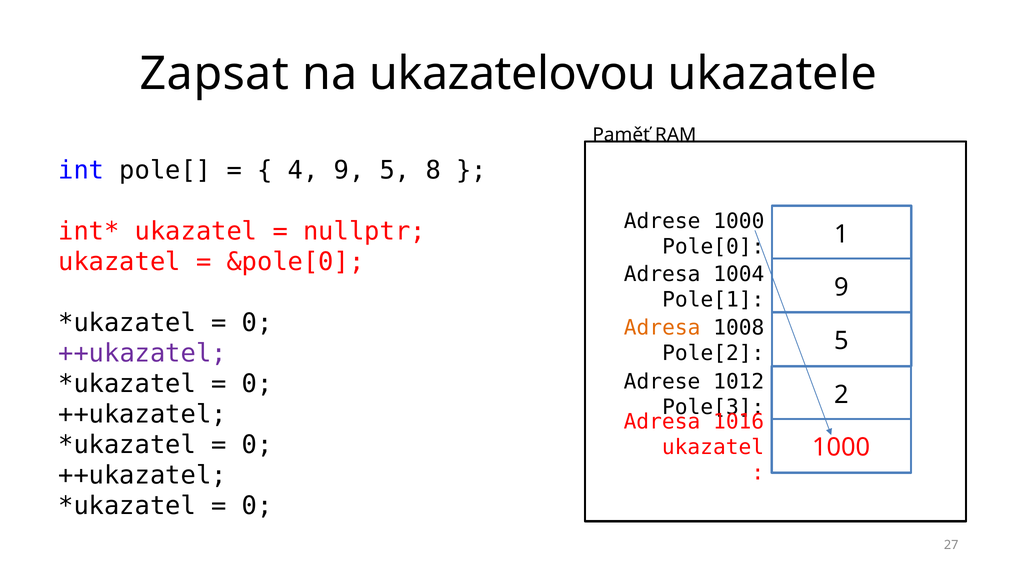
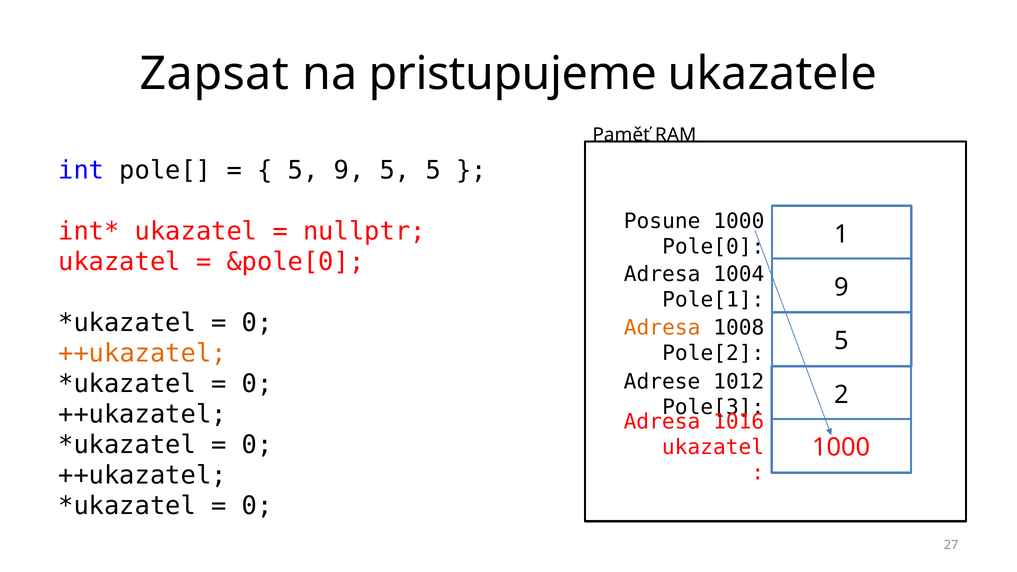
ukazatelovou: ukazatelovou -> pristupujeme (513, 74)
4: 4 -> 5 (303, 170)
5 8: 8 -> 5 (433, 170)
Adrese: Adrese -> Posune (662, 221)
++ukazatel colour: purple -> orange (143, 353)
